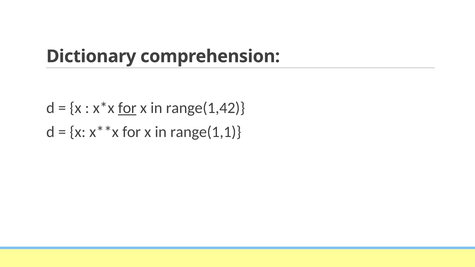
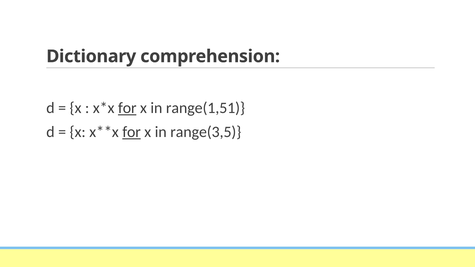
range(1,42: range(1,42 -> range(1,51 (205, 108)
for underline: none -> present (132, 132)
range(1,1: range(1,1 -> range(3,5 (206, 132)
